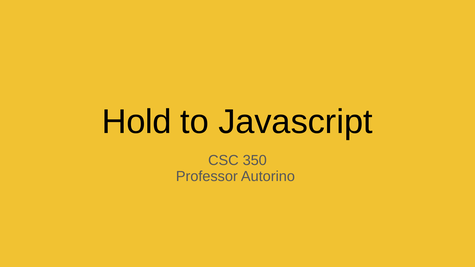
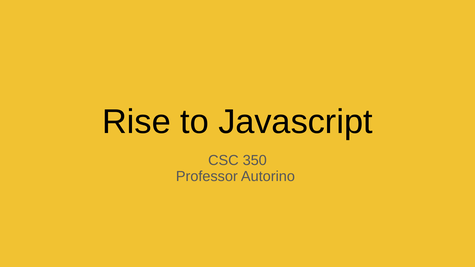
Hold: Hold -> Rise (137, 122)
